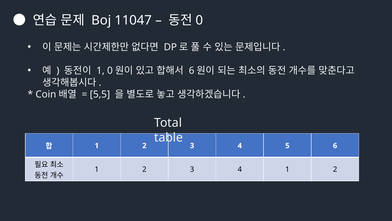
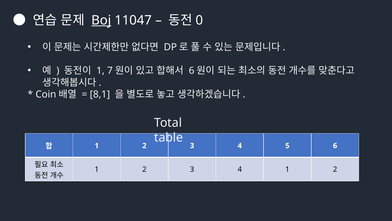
Boj underline: none -> present (101, 20)
1 0: 0 -> 7 (110, 71)
5,5: 5,5 -> 8,1 (100, 94)
